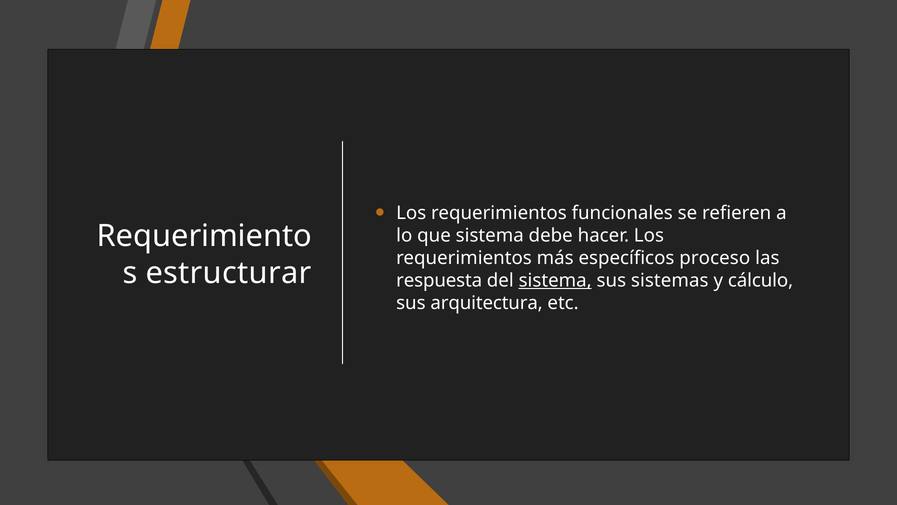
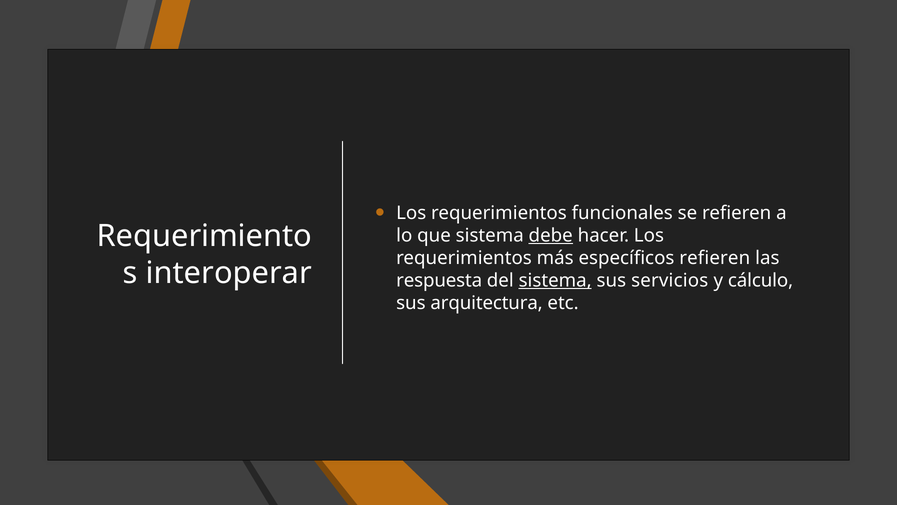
debe underline: none -> present (551, 235)
específicos proceso: proceso -> refieren (715, 258)
estructurar: estructurar -> interoperar (229, 273)
sistemas: sistemas -> servicios (670, 280)
